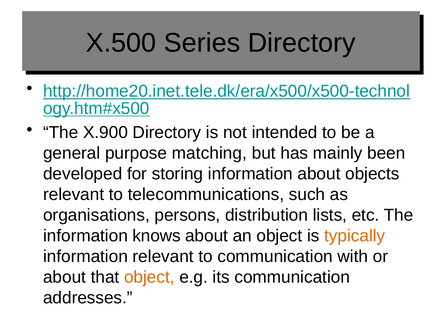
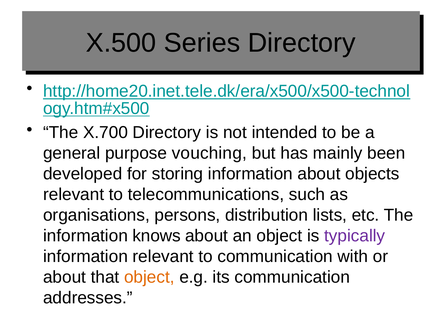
X.900: X.900 -> X.700 (105, 132)
matching: matching -> vouching (209, 153)
typically colour: orange -> purple (355, 236)
